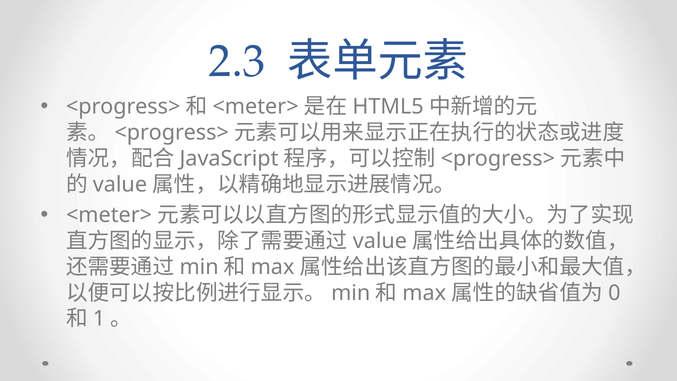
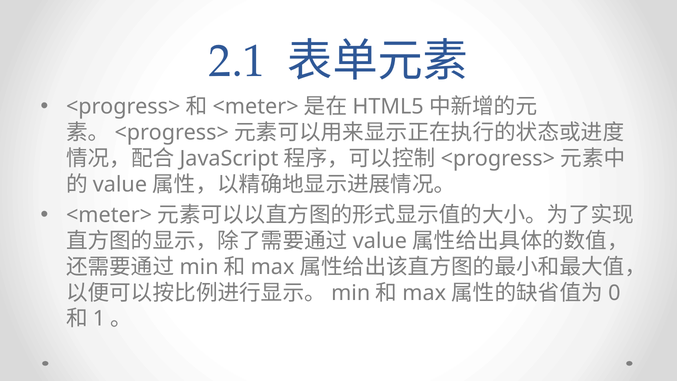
2.3: 2.3 -> 2.1 (237, 62)
